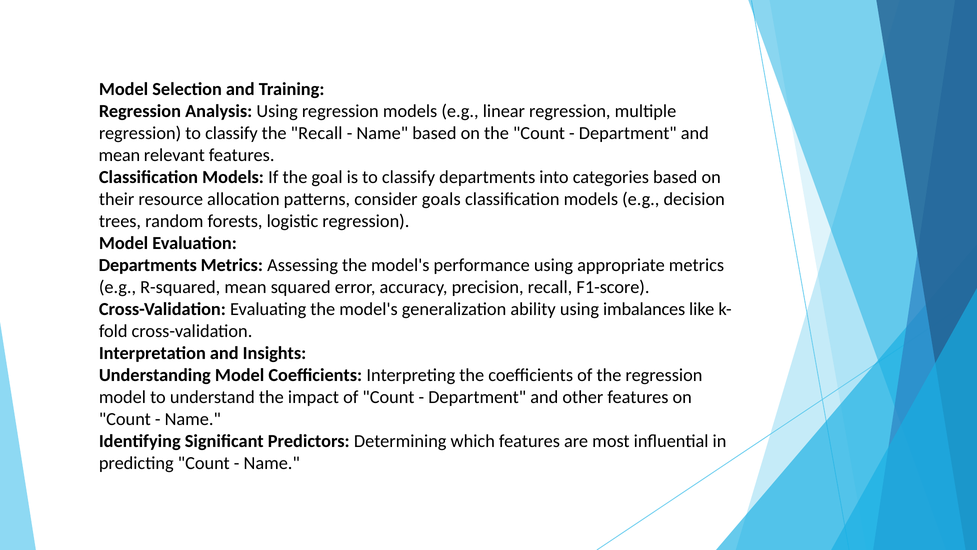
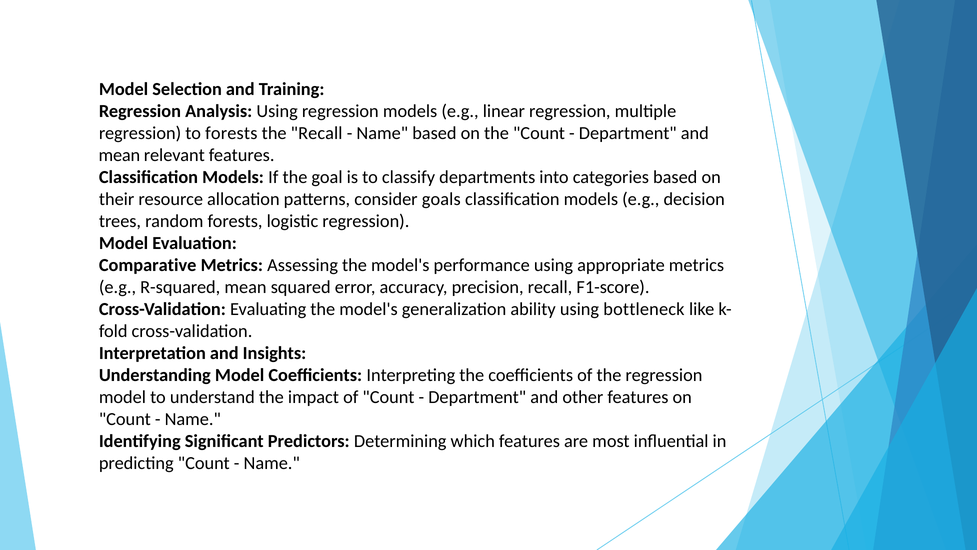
regression to classify: classify -> forests (231, 133)
Departments: Departments -> Comparative (148, 265)
imbalances: imbalances -> bottleneck (644, 309)
